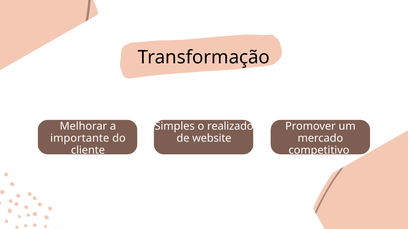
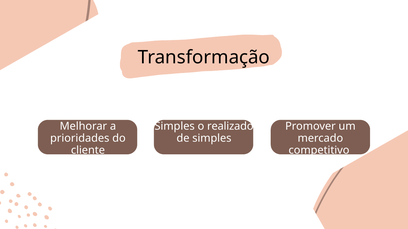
de website: website -> simples (212, 139)
importante: importante -> prioridades (80, 139)
